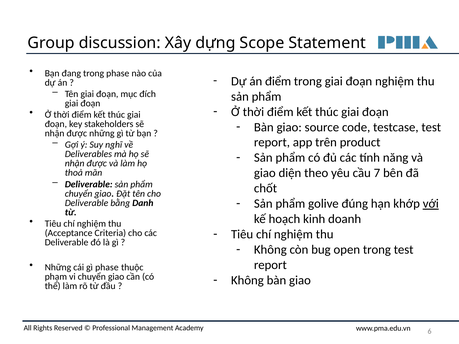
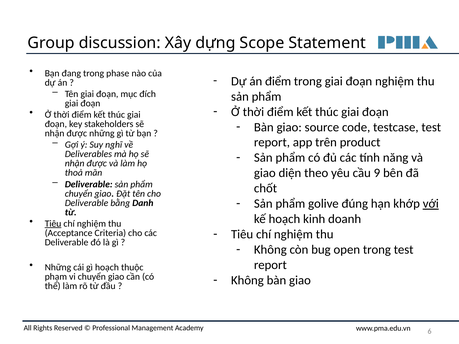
7: 7 -> 9 (377, 173)
Tiêu underline: none -> present (53, 224)
gì phase: phase -> hoạch (107, 268)
